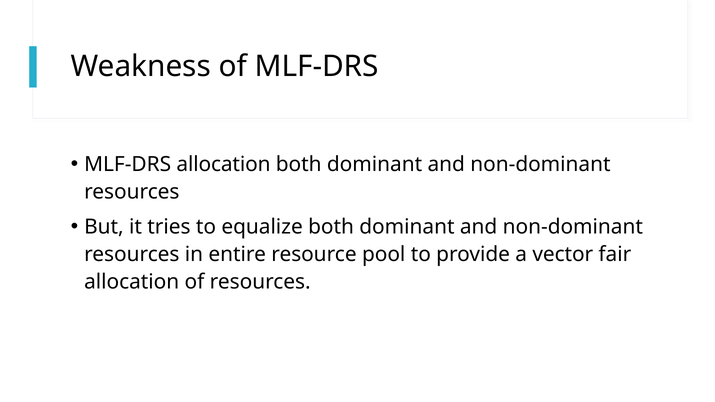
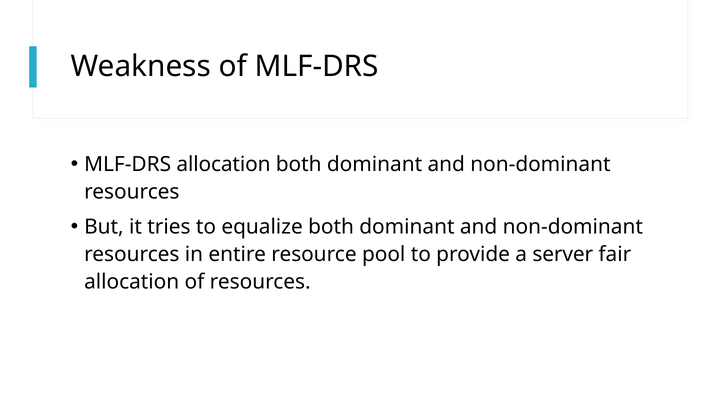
vector: vector -> server (563, 255)
